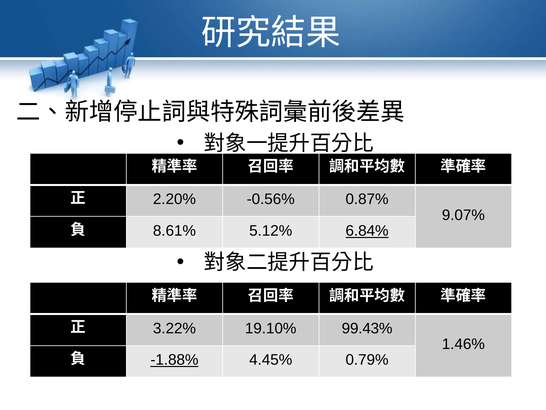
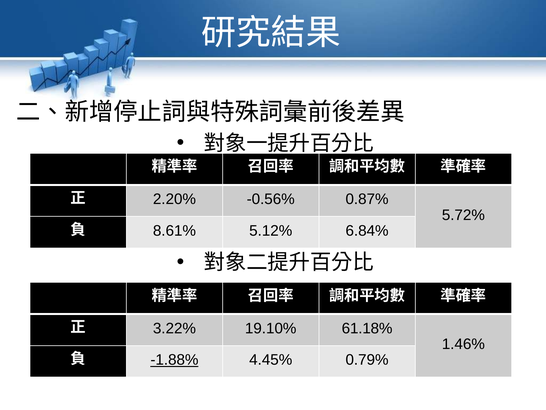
9.07%: 9.07% -> 5.72% (463, 215)
6.84% underline: present -> none (367, 231)
99.43%: 99.43% -> 61.18% (367, 328)
